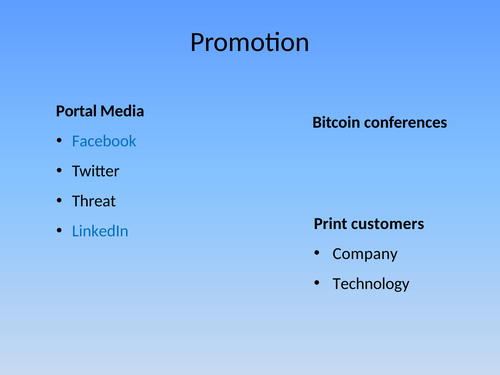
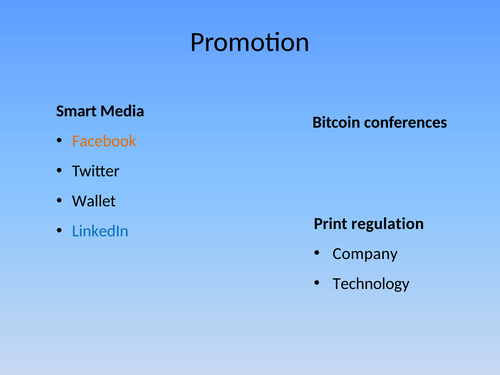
Portal: Portal -> Smart (76, 111)
Facebook colour: blue -> orange (104, 141)
Threat: Threat -> Wallet (94, 201)
customers: customers -> regulation (388, 224)
